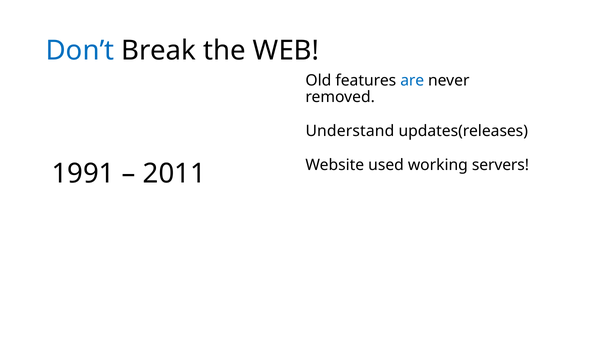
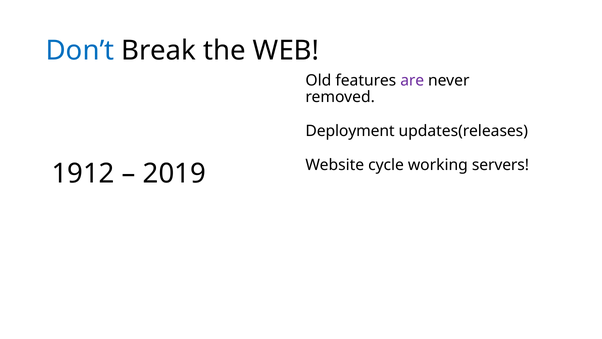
are colour: blue -> purple (412, 80)
Understand: Understand -> Deployment (350, 131)
used: used -> cycle (386, 165)
1991: 1991 -> 1912 (83, 174)
2011: 2011 -> 2019 (174, 174)
